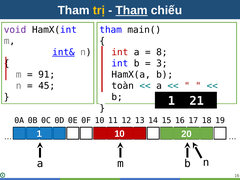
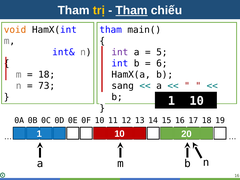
void colour: purple -> orange (15, 30)
int& underline: present -> none (63, 52)
int colour: red -> purple (120, 52)
8: 8 -> 5 (162, 52)
3: 3 -> 6 (162, 63)
91: 91 -> 18 (47, 75)
45: 45 -> 73 (47, 86)
toàn: toàn -> sang (123, 86)
1 21: 21 -> 10 (197, 101)
